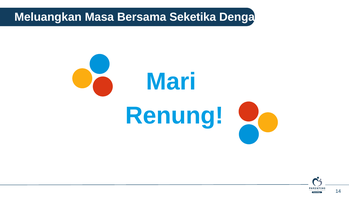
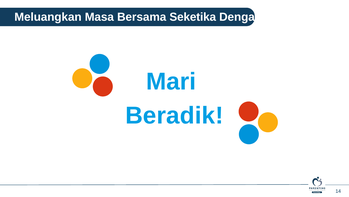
Renung: Renung -> Beradik (174, 115)
